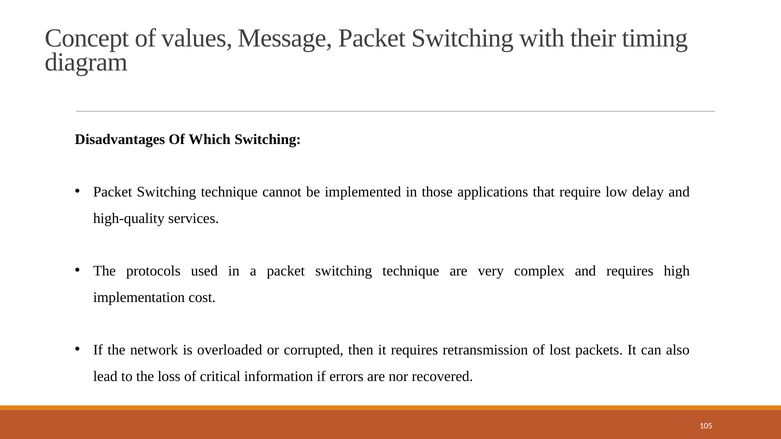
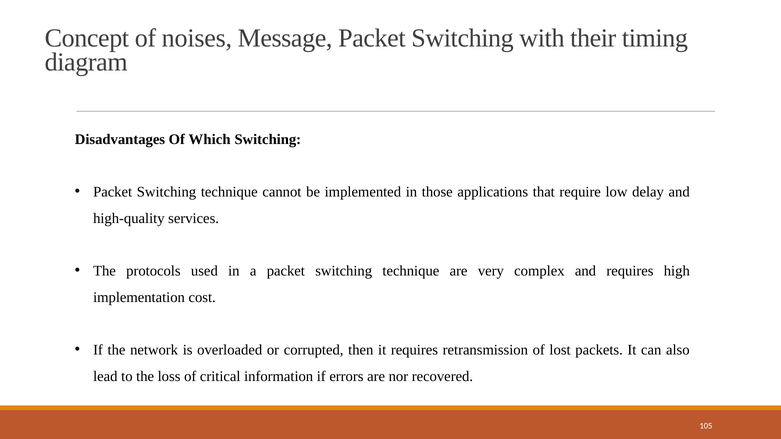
values: values -> noises (197, 38)
